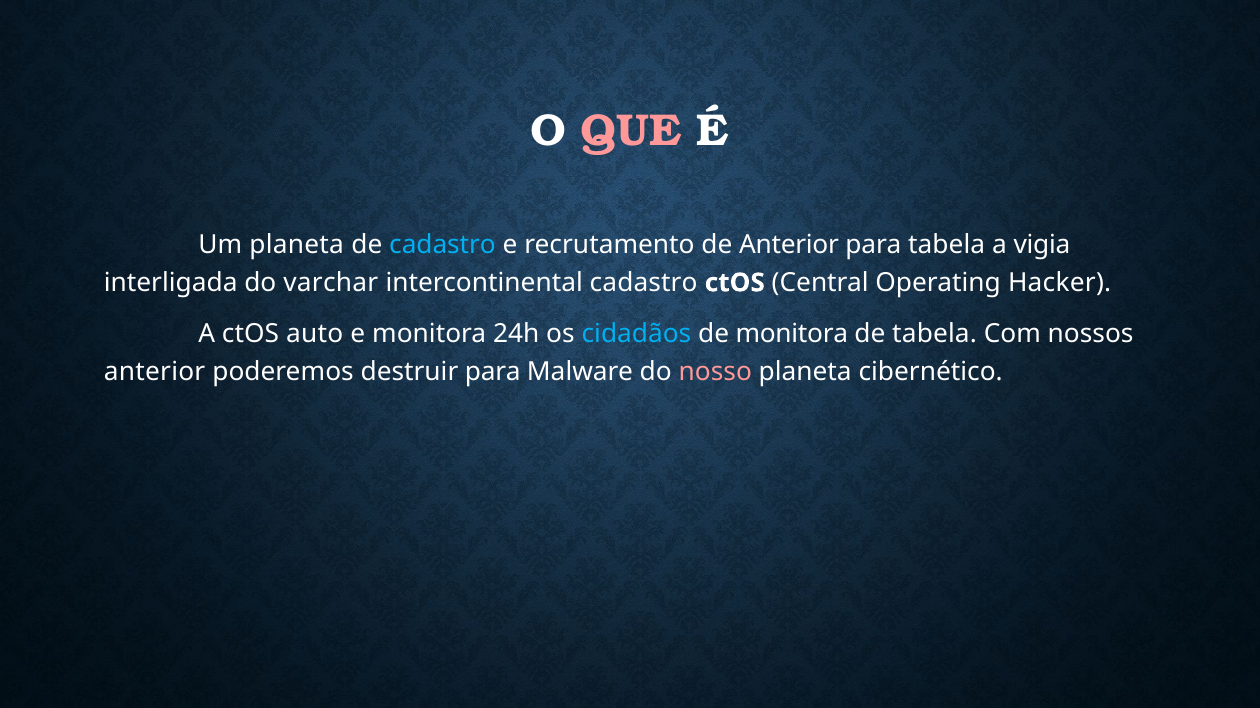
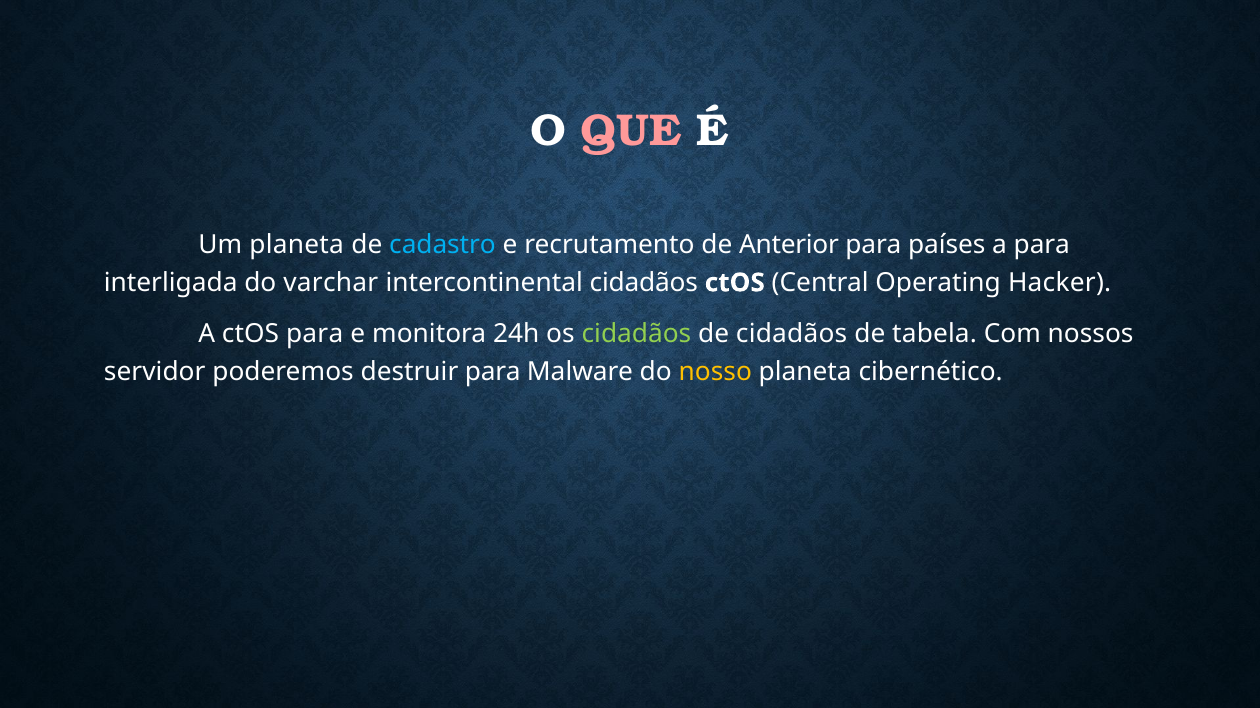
para tabela: tabela -> países (947, 245)
a vigia: vigia -> para (1042, 245)
intercontinental cadastro: cadastro -> cidadãos (644, 283)
ctOS auto: auto -> para (315, 334)
cidadãos colour: light blue -> light green (636, 334)
de monitora: monitora -> cidadãos (792, 334)
anterior: anterior -> servidor (155, 372)
nosso colour: pink -> yellow (715, 372)
